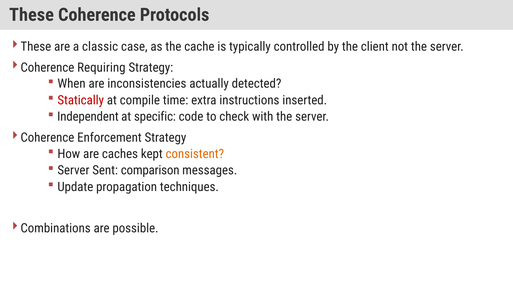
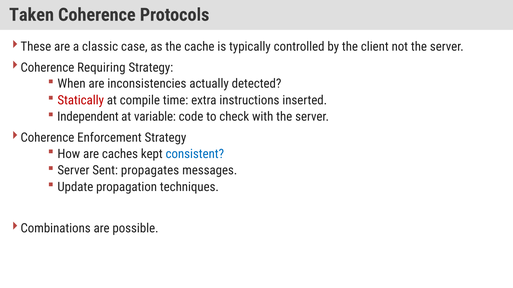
These: These -> Taken (32, 15)
specific: specific -> variable (155, 117)
consistent colour: orange -> blue (195, 154)
comparison: comparison -> propagates (150, 171)
